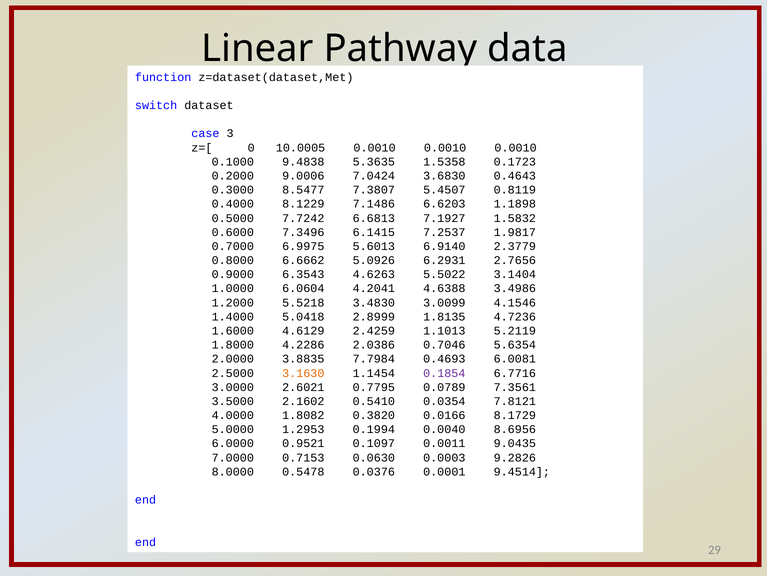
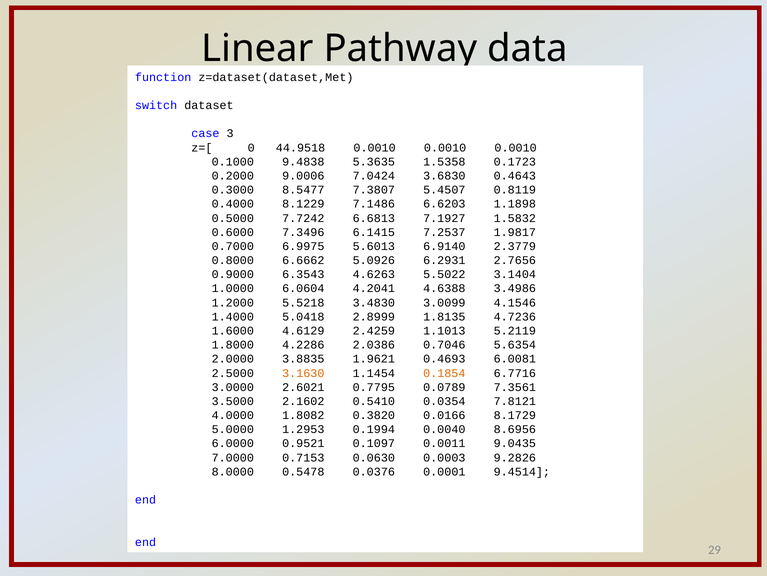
10.0005: 10.0005 -> 44.9518 (301, 148)
7.7984: 7.7984 -> 1.9621 (374, 359)
0.1854 colour: purple -> orange (444, 373)
